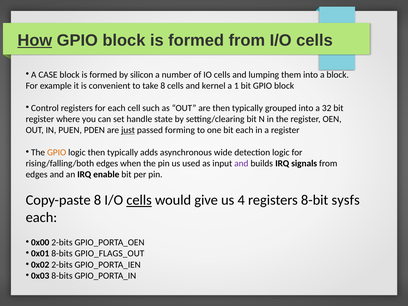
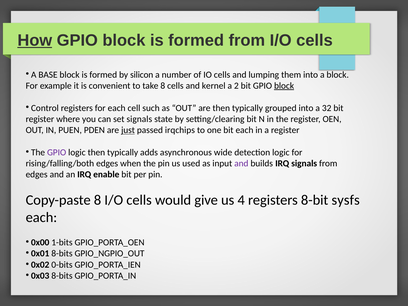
CASE: CASE -> BASE (48, 75)
1: 1 -> 2 (236, 86)
block underline: none -> present (284, 86)
set handle: handle -> signals (139, 119)
forming: forming -> irqchips (180, 130)
GPIO colour: orange -> purple (57, 152)
cells underline: present -> none (139, 200)
0x00 2-bits: 2-bits -> 1-bits (62, 242)
GPIO_FLAGS_OUT: GPIO_FLAGS_OUT -> GPIO_NGPIO_OUT (110, 254)
0x02 2-bits: 2-bits -> 0-bits (62, 265)
